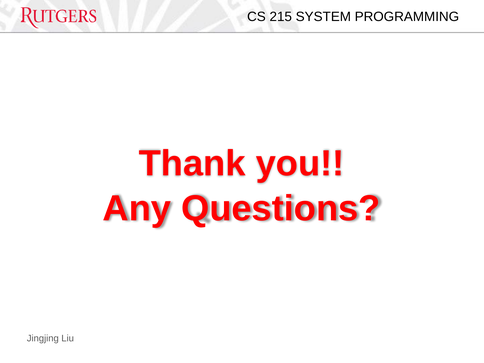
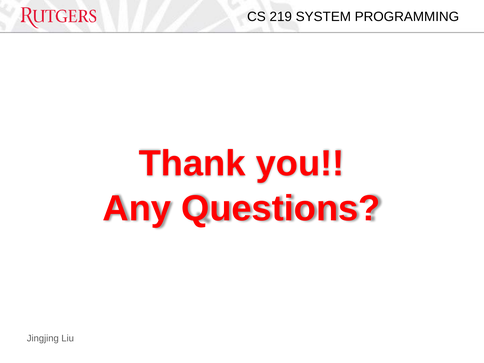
215: 215 -> 219 (281, 17)
